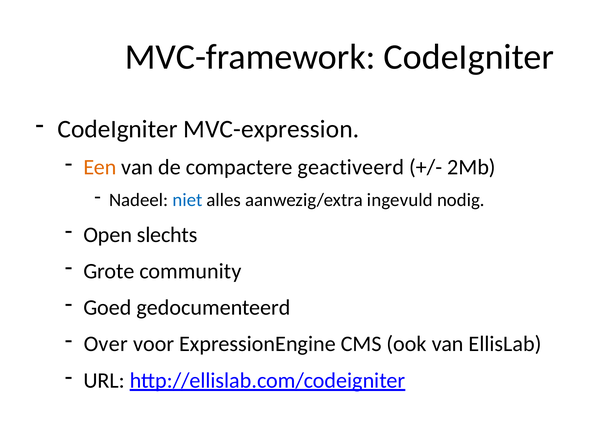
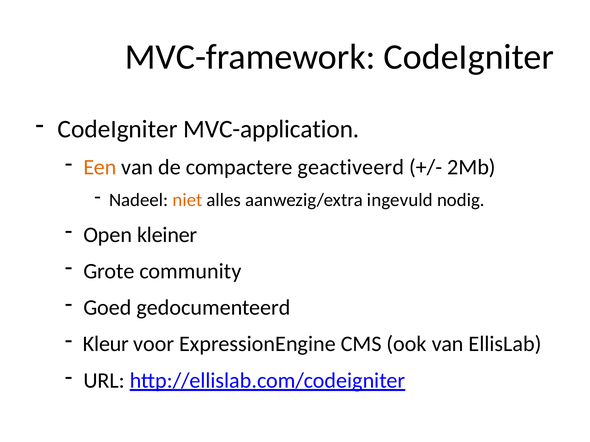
MVC-expression: MVC-expression -> MVC-application (271, 129)
niet colour: blue -> orange (187, 200)
slechts: slechts -> kleiner (167, 235)
Over: Over -> Kleur (106, 344)
